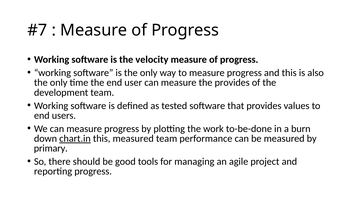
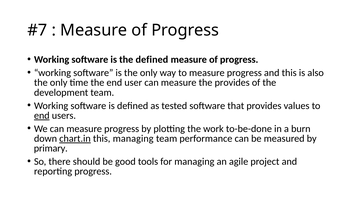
the velocity: velocity -> defined (152, 59)
end underline: none -> present (42, 115)
this measured: measured -> managing (133, 138)
